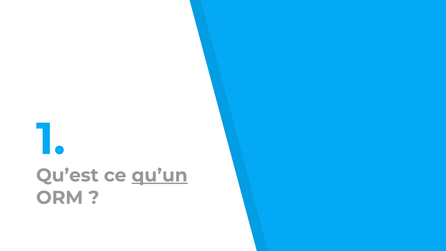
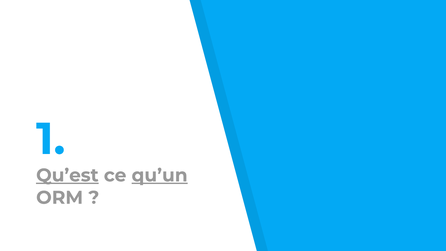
Qu’est underline: none -> present (67, 175)
